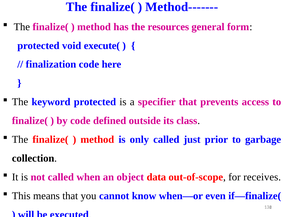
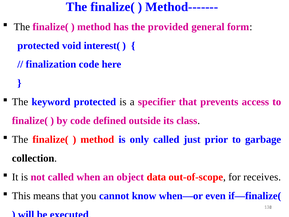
resources: resources -> provided (168, 27)
execute(: execute( -> interest( (102, 46)
